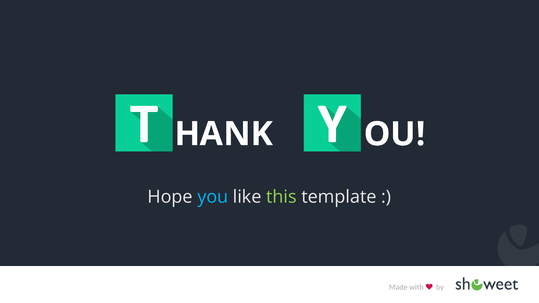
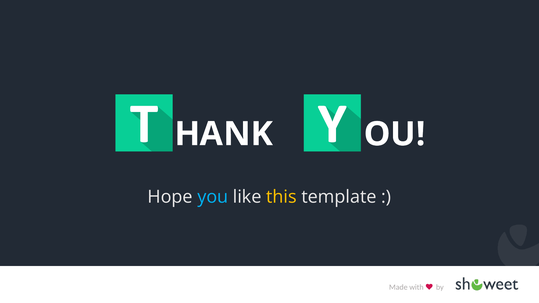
this colour: light green -> yellow (281, 197)
